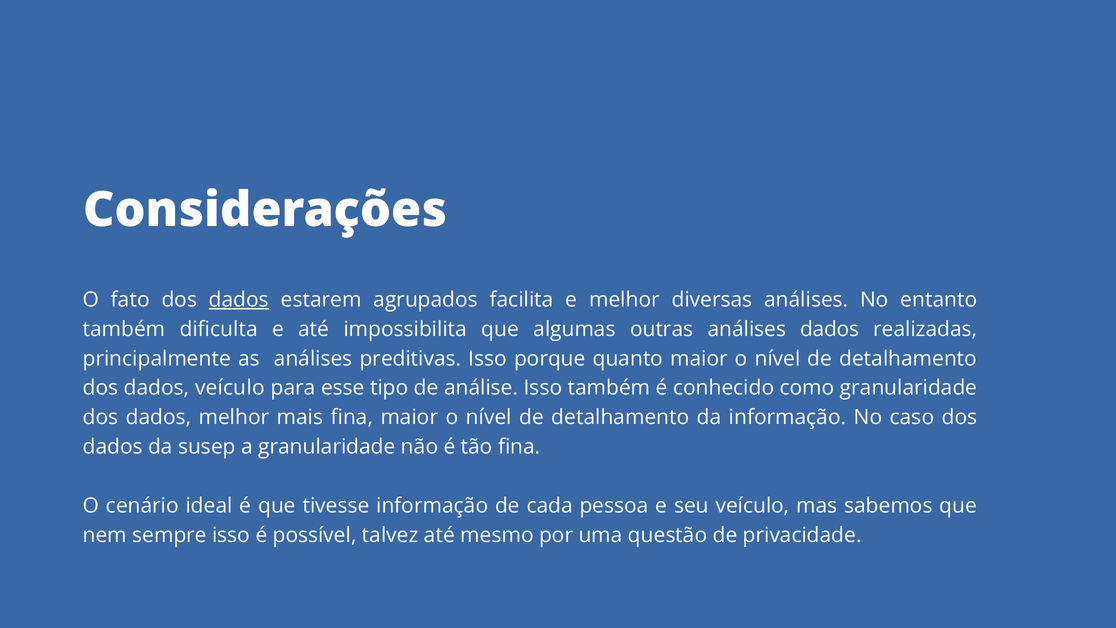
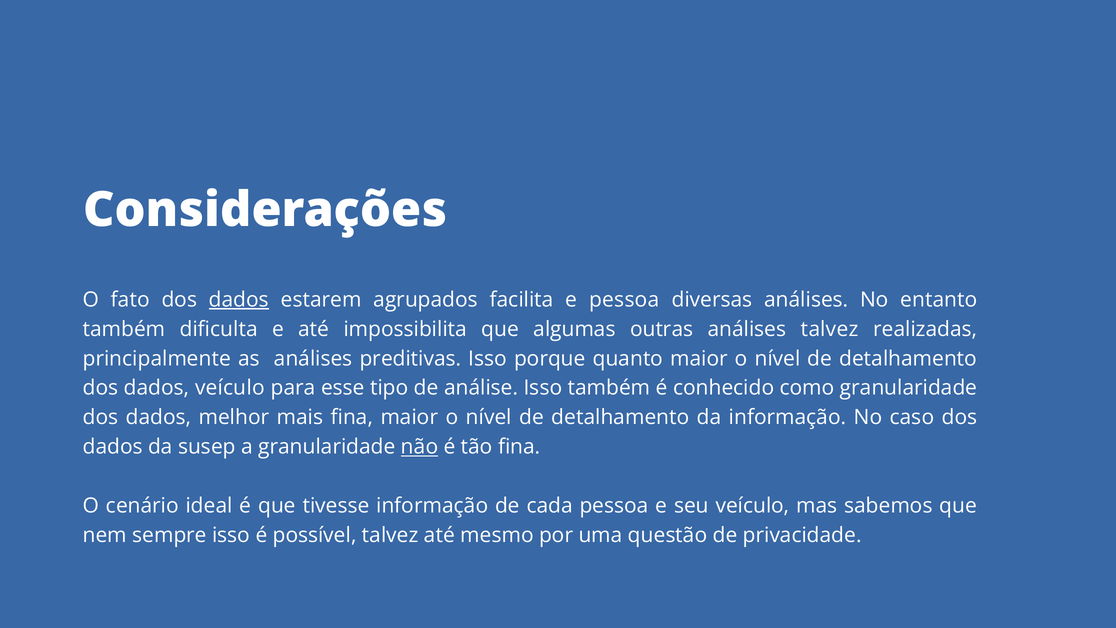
e melhor: melhor -> pessoa (624, 300)
análises dados: dados -> talvez (830, 329)
não underline: none -> present (420, 447)
